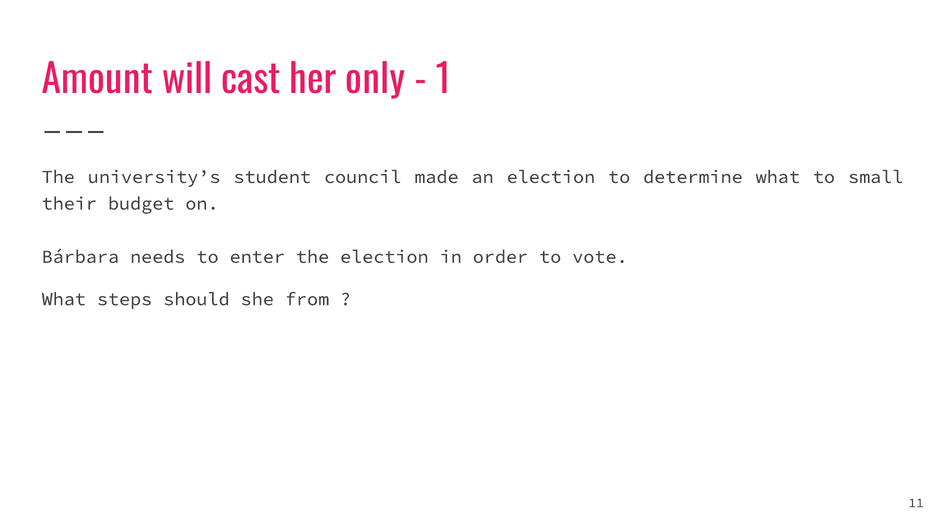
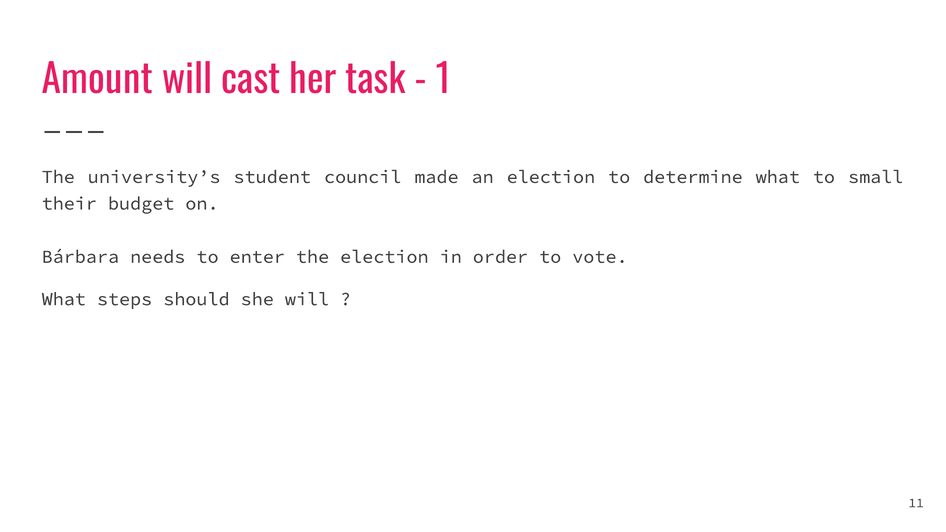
only: only -> task (375, 80)
she from: from -> will (307, 299)
